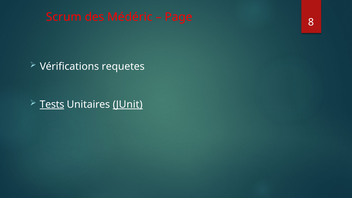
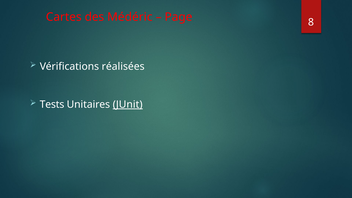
Scrum: Scrum -> Cartes (64, 17)
requetes: requetes -> réalisées (123, 66)
Tests underline: present -> none (52, 104)
